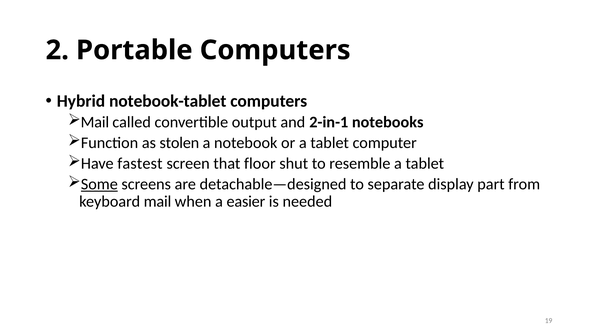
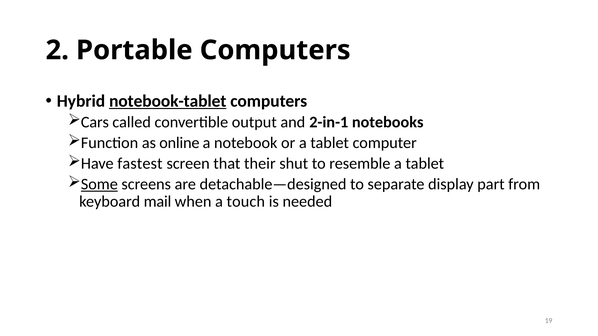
notebook-tablet underline: none -> present (168, 101)
Mail: Mail -> Cars (95, 122)
stolen: stolen -> online (179, 143)
floor: floor -> their (260, 164)
easier: easier -> touch (246, 202)
